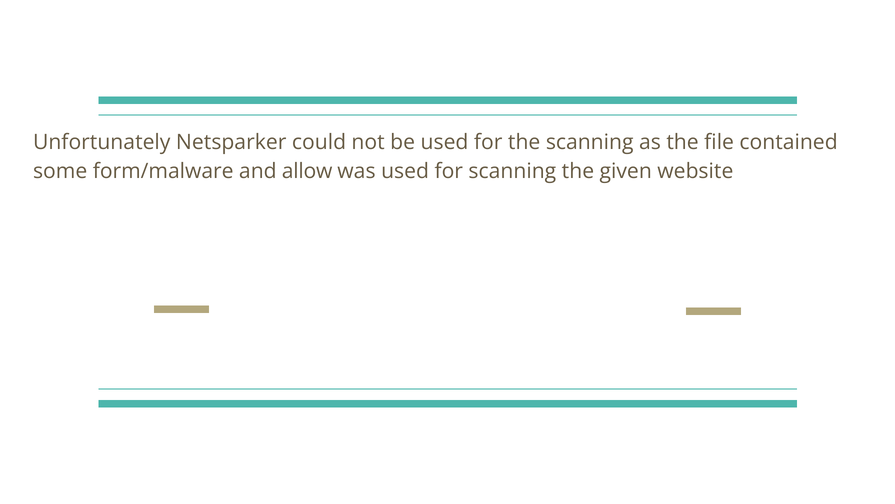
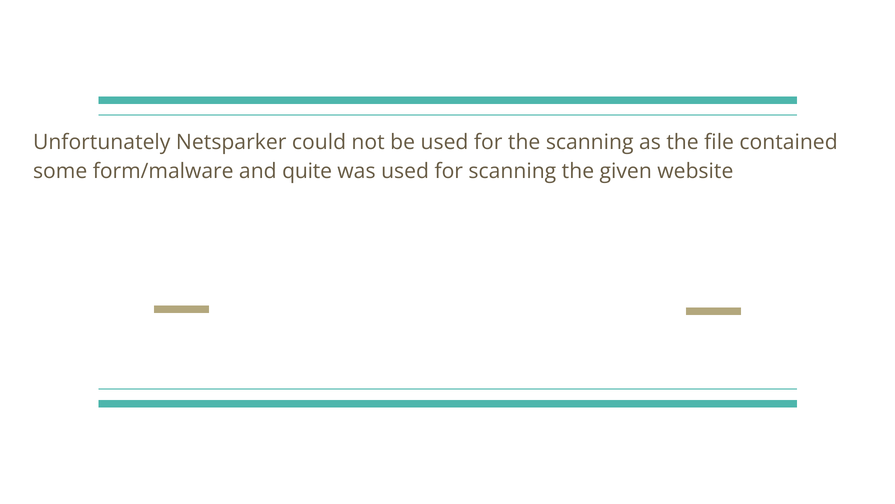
allow: allow -> quite (307, 171)
